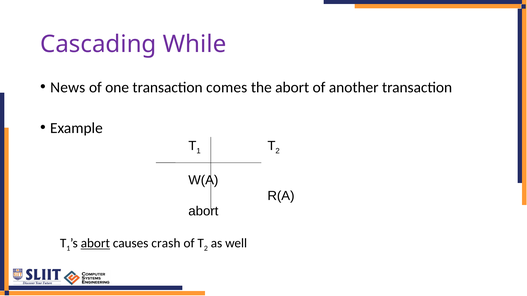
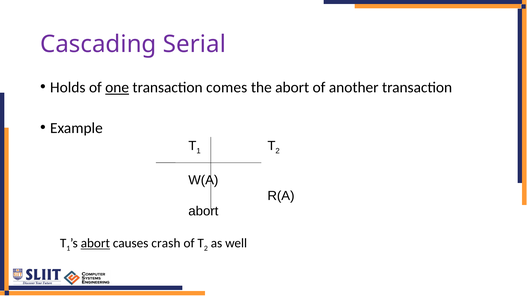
While: While -> Serial (194, 44)
News: News -> Holds (68, 88)
one underline: none -> present (117, 88)
